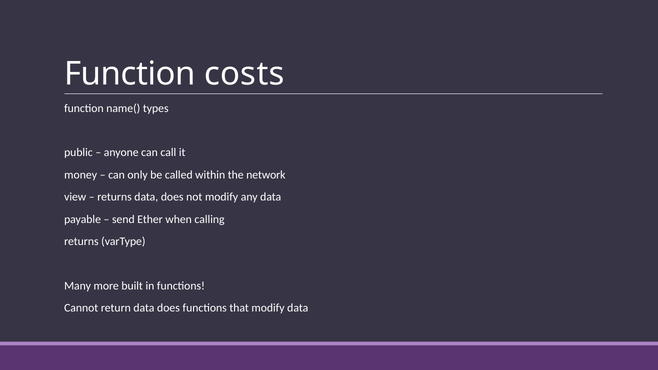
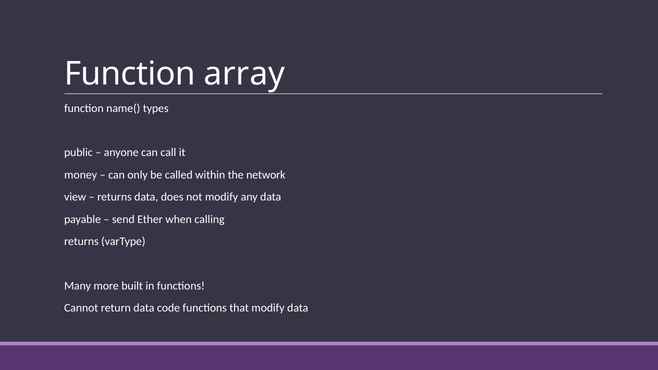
costs: costs -> array (244, 74)
return data does: does -> code (169, 308)
